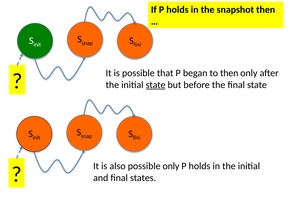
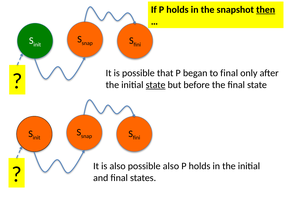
then underline: none -> present (266, 10)
to then: then -> final (229, 73)
possible only: only -> also (171, 166)
